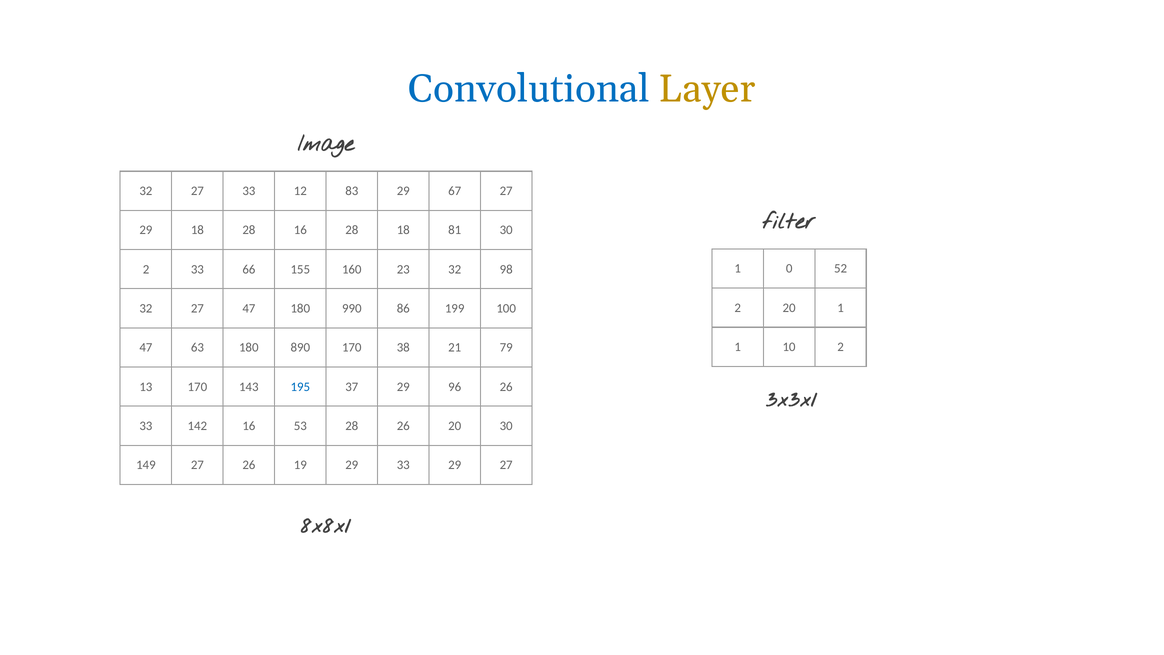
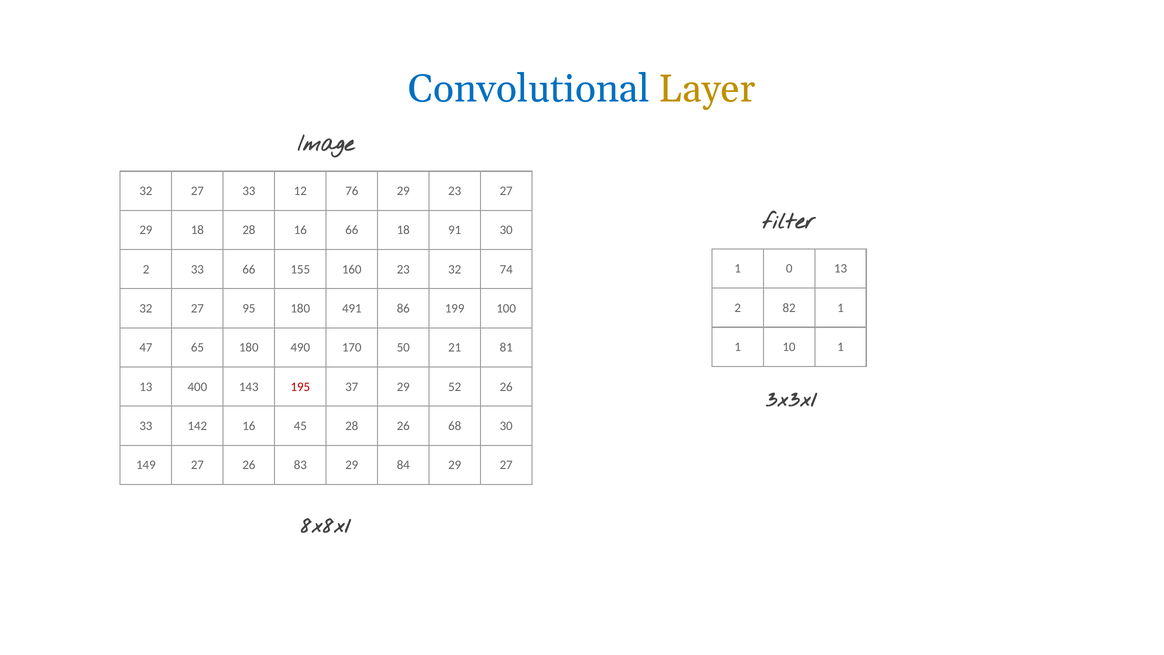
83: 83 -> 76 (352, 191)
29 67: 67 -> 23 (455, 191)
16 28: 28 -> 66 (352, 230)
81: 81 -> 91 (455, 230)
0 52: 52 -> 13 (841, 269)
98: 98 -> 74 (506, 269)
2 20: 20 -> 82 (789, 308)
27 47: 47 -> 95 (249, 308)
990: 990 -> 491 (352, 308)
10 2: 2 -> 1 (841, 347)
63: 63 -> 65 (197, 348)
890: 890 -> 490 (300, 348)
38: 38 -> 50 (403, 348)
79: 79 -> 81 (506, 348)
13 170: 170 -> 400 (197, 387)
195 colour: blue -> red (300, 387)
96: 96 -> 52 (455, 387)
53: 53 -> 45 (300, 426)
26 20: 20 -> 68 (455, 426)
19: 19 -> 83 (300, 465)
29 33: 33 -> 84 (403, 465)
